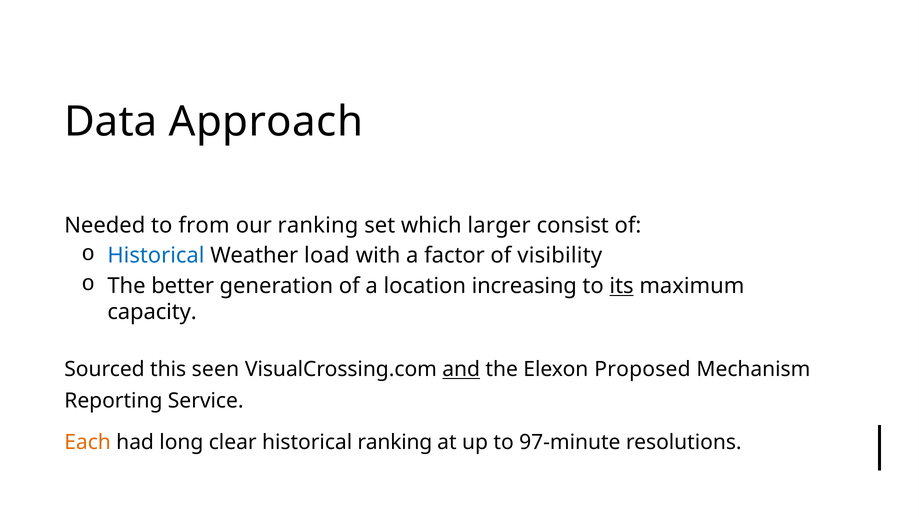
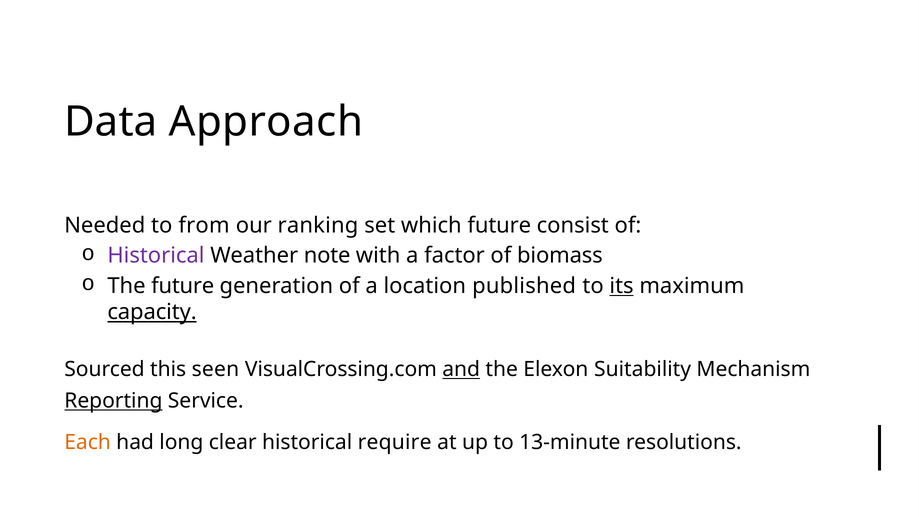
which larger: larger -> future (499, 225)
Historical colour: blue -> purple (156, 256)
load: load -> note (327, 256)
visibility: visibility -> biomass (560, 256)
The better: better -> future (183, 286)
increasing: increasing -> published (524, 286)
capacity underline: none -> present (152, 312)
Proposed: Proposed -> Suitability (643, 369)
Reporting underline: none -> present (113, 401)
historical ranking: ranking -> require (395, 442)
97-minute: 97-minute -> 13-minute (570, 442)
